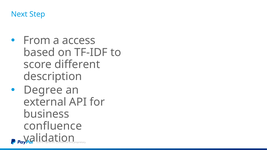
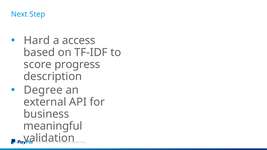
From: From -> Hard (37, 40)
different: different -> progress (77, 64)
confluence: confluence -> meaningful (53, 126)
